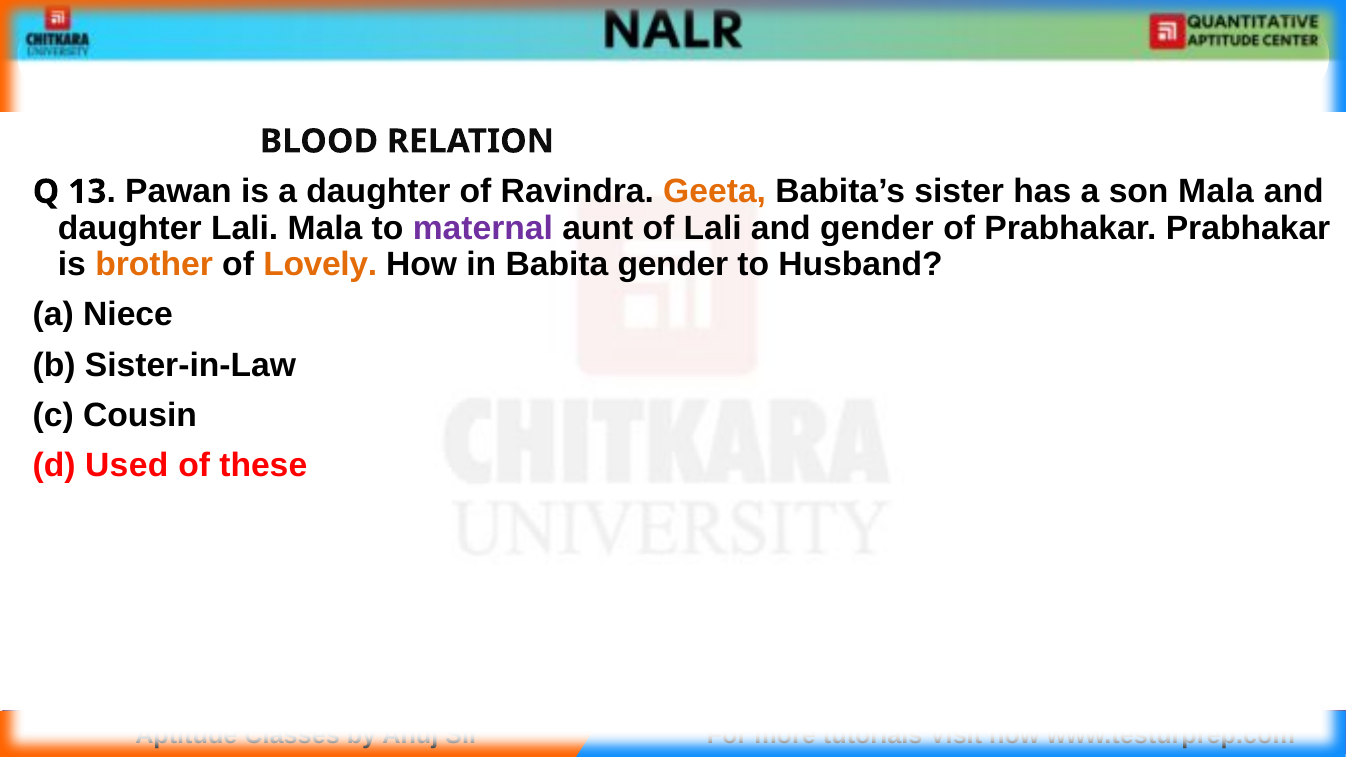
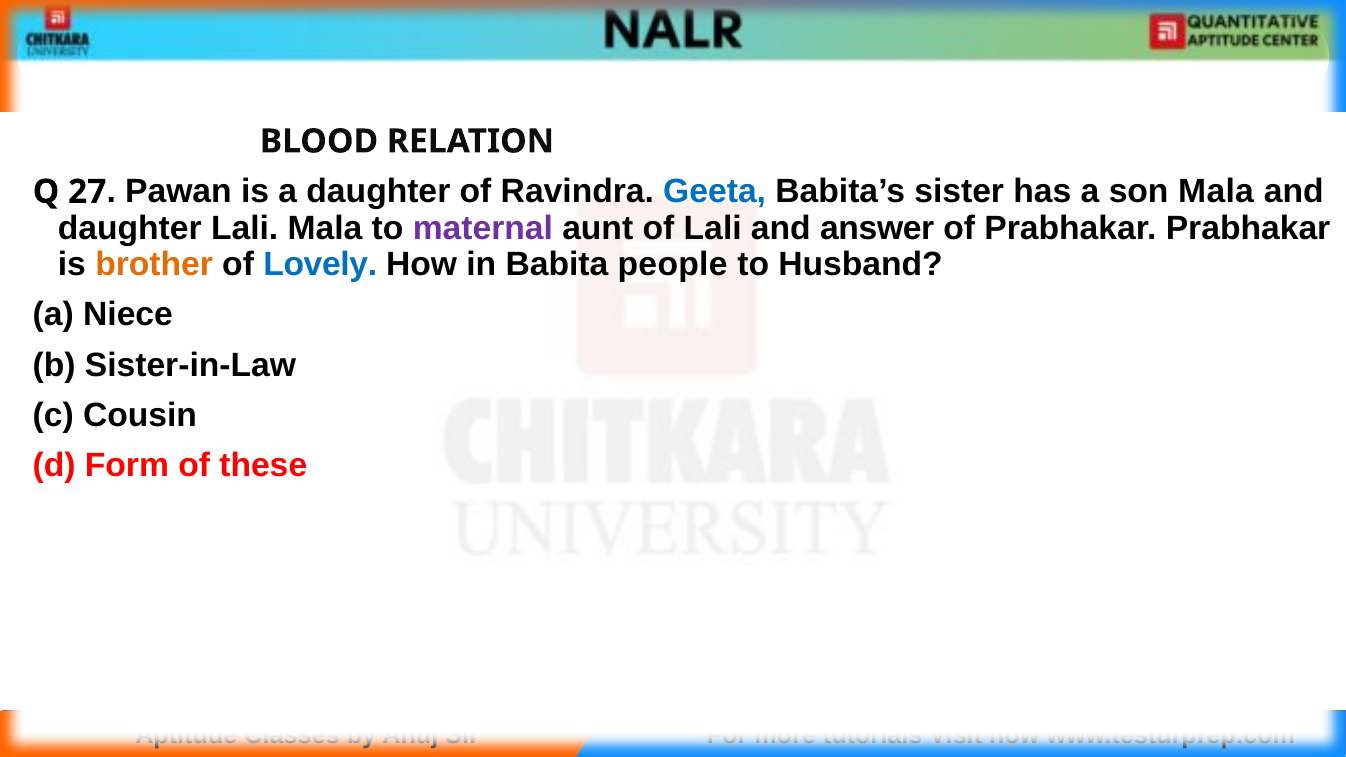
13: 13 -> 27 (87, 192)
Geeta colour: orange -> blue (715, 192)
and gender: gender -> answer (877, 228)
Lovely colour: orange -> blue (320, 264)
Babita gender: gender -> people (673, 264)
Used: Used -> Form (127, 466)
